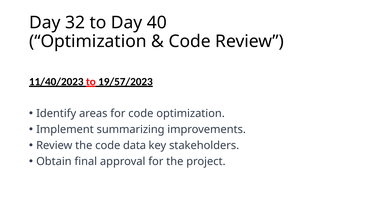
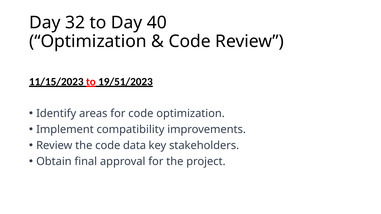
11/40/2023: 11/40/2023 -> 11/15/2023 (56, 82)
19/57/2023: 19/57/2023 -> 19/51/2023 (125, 82)
summarizing: summarizing -> compatibility (131, 130)
